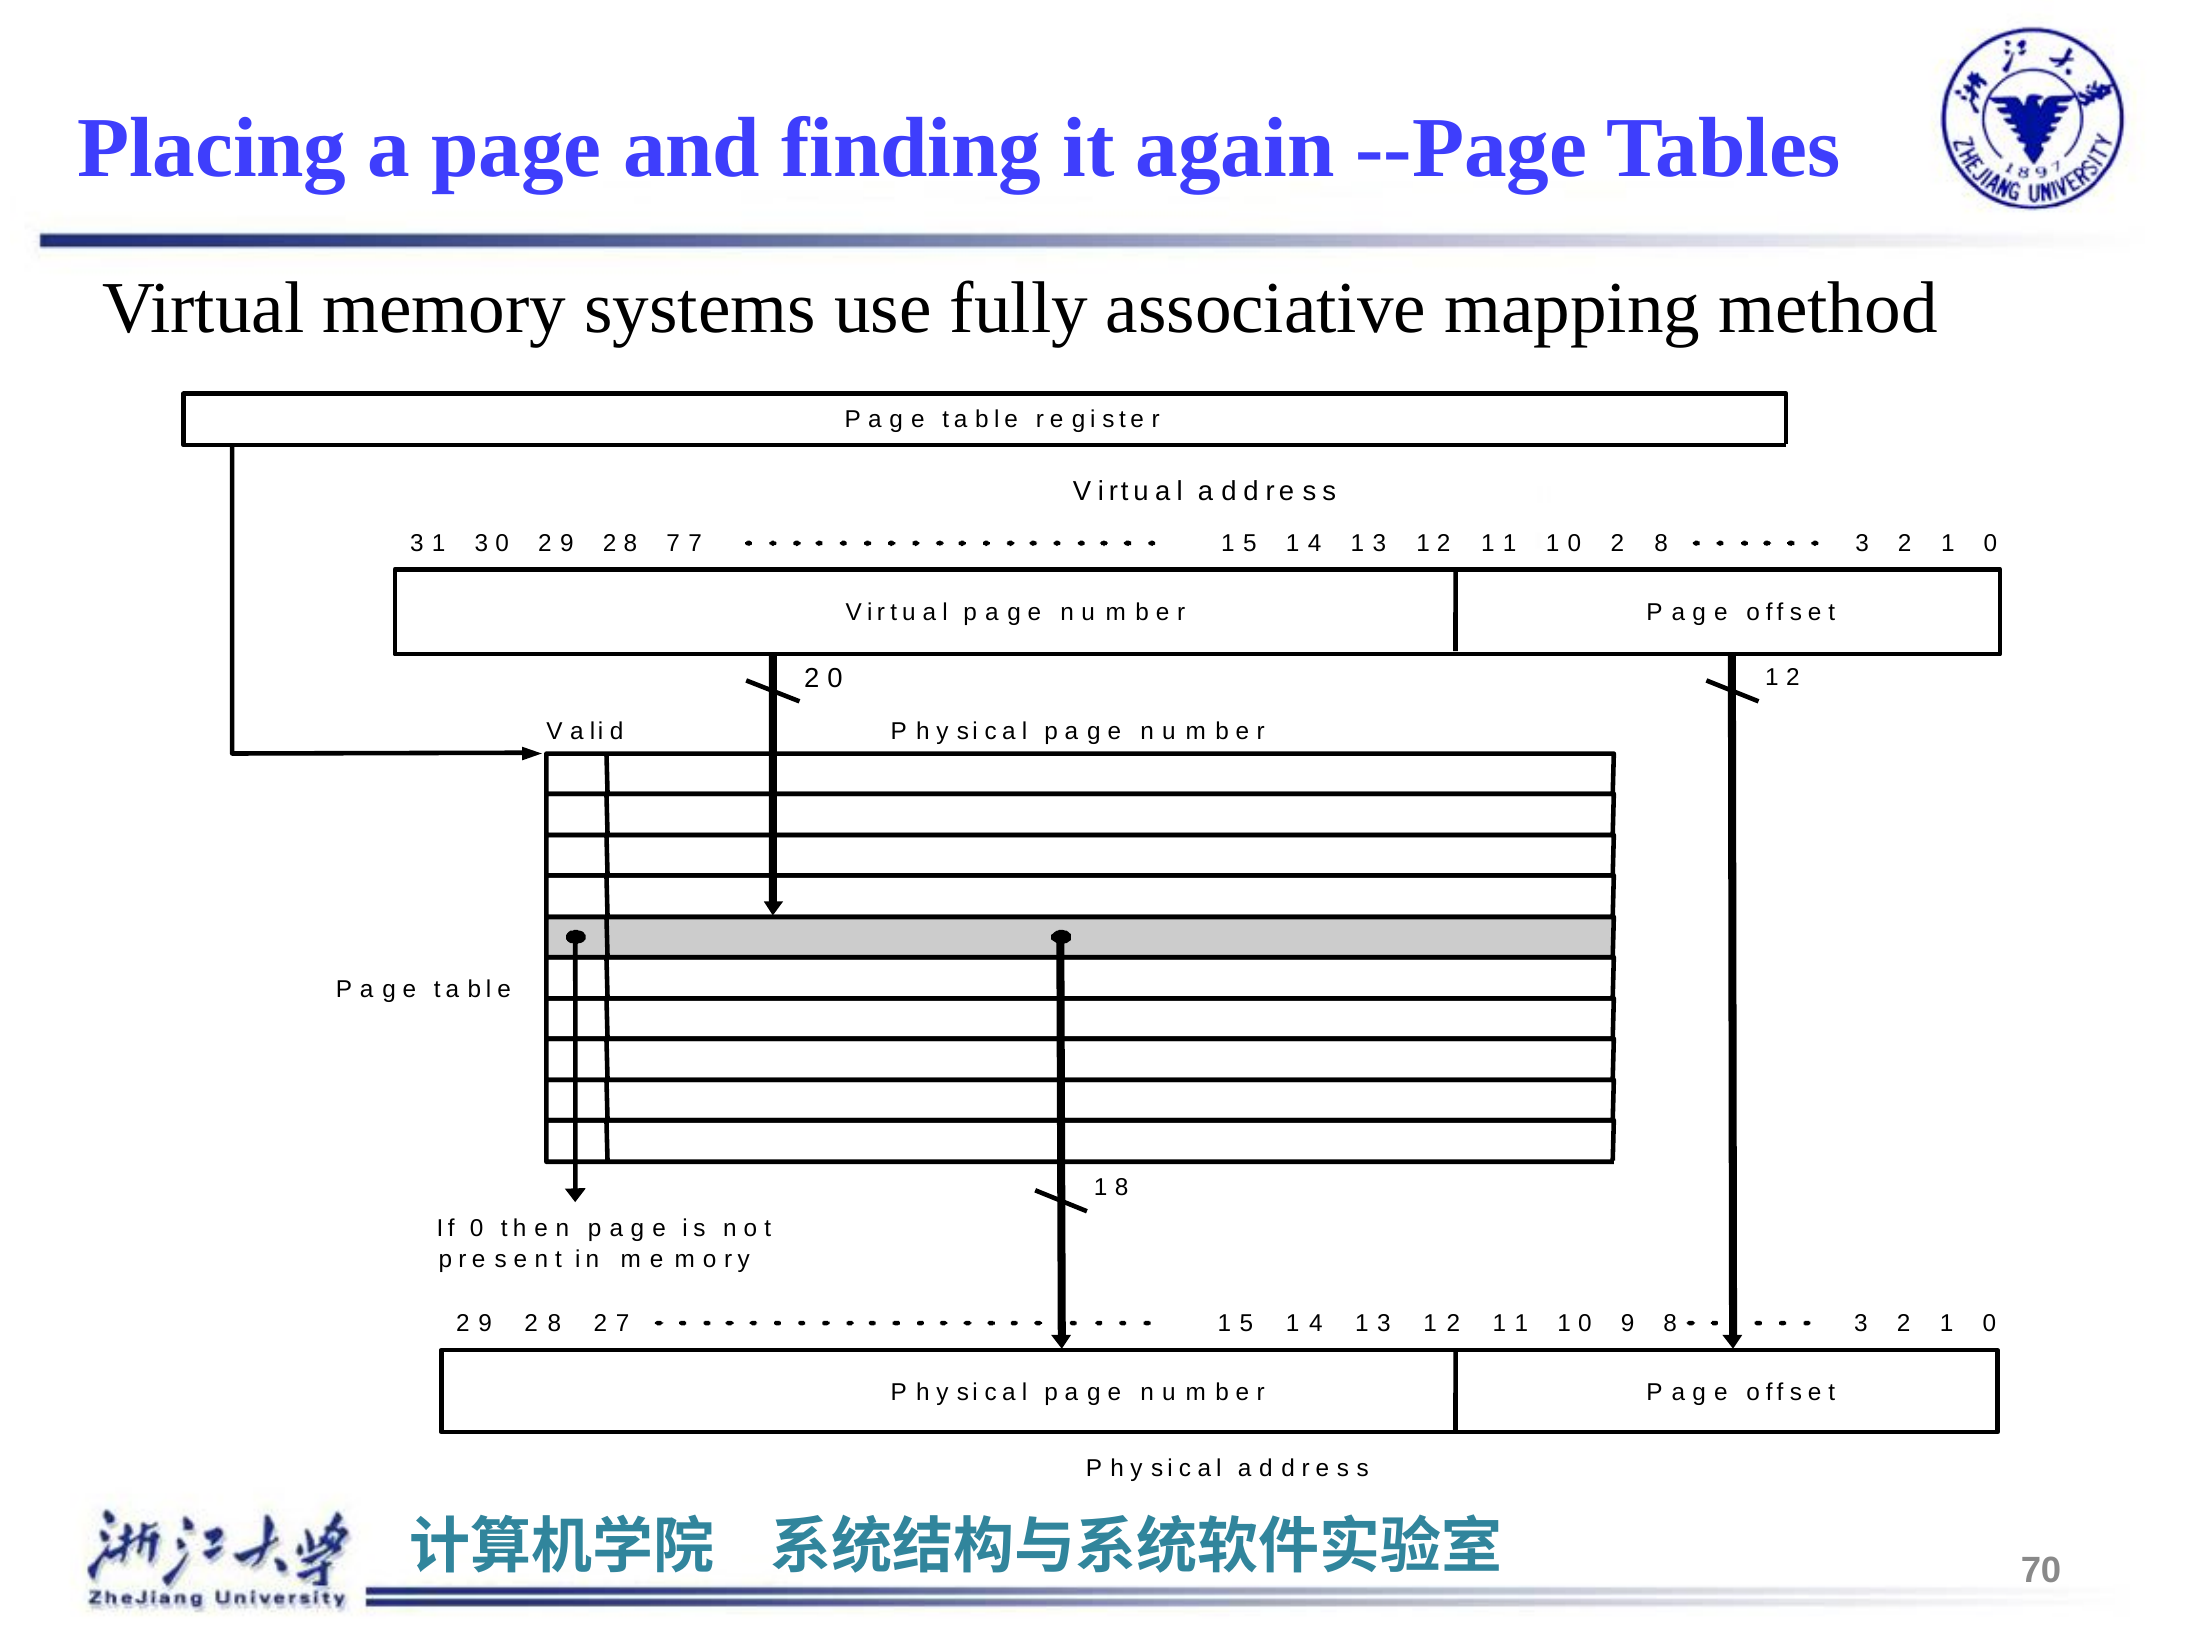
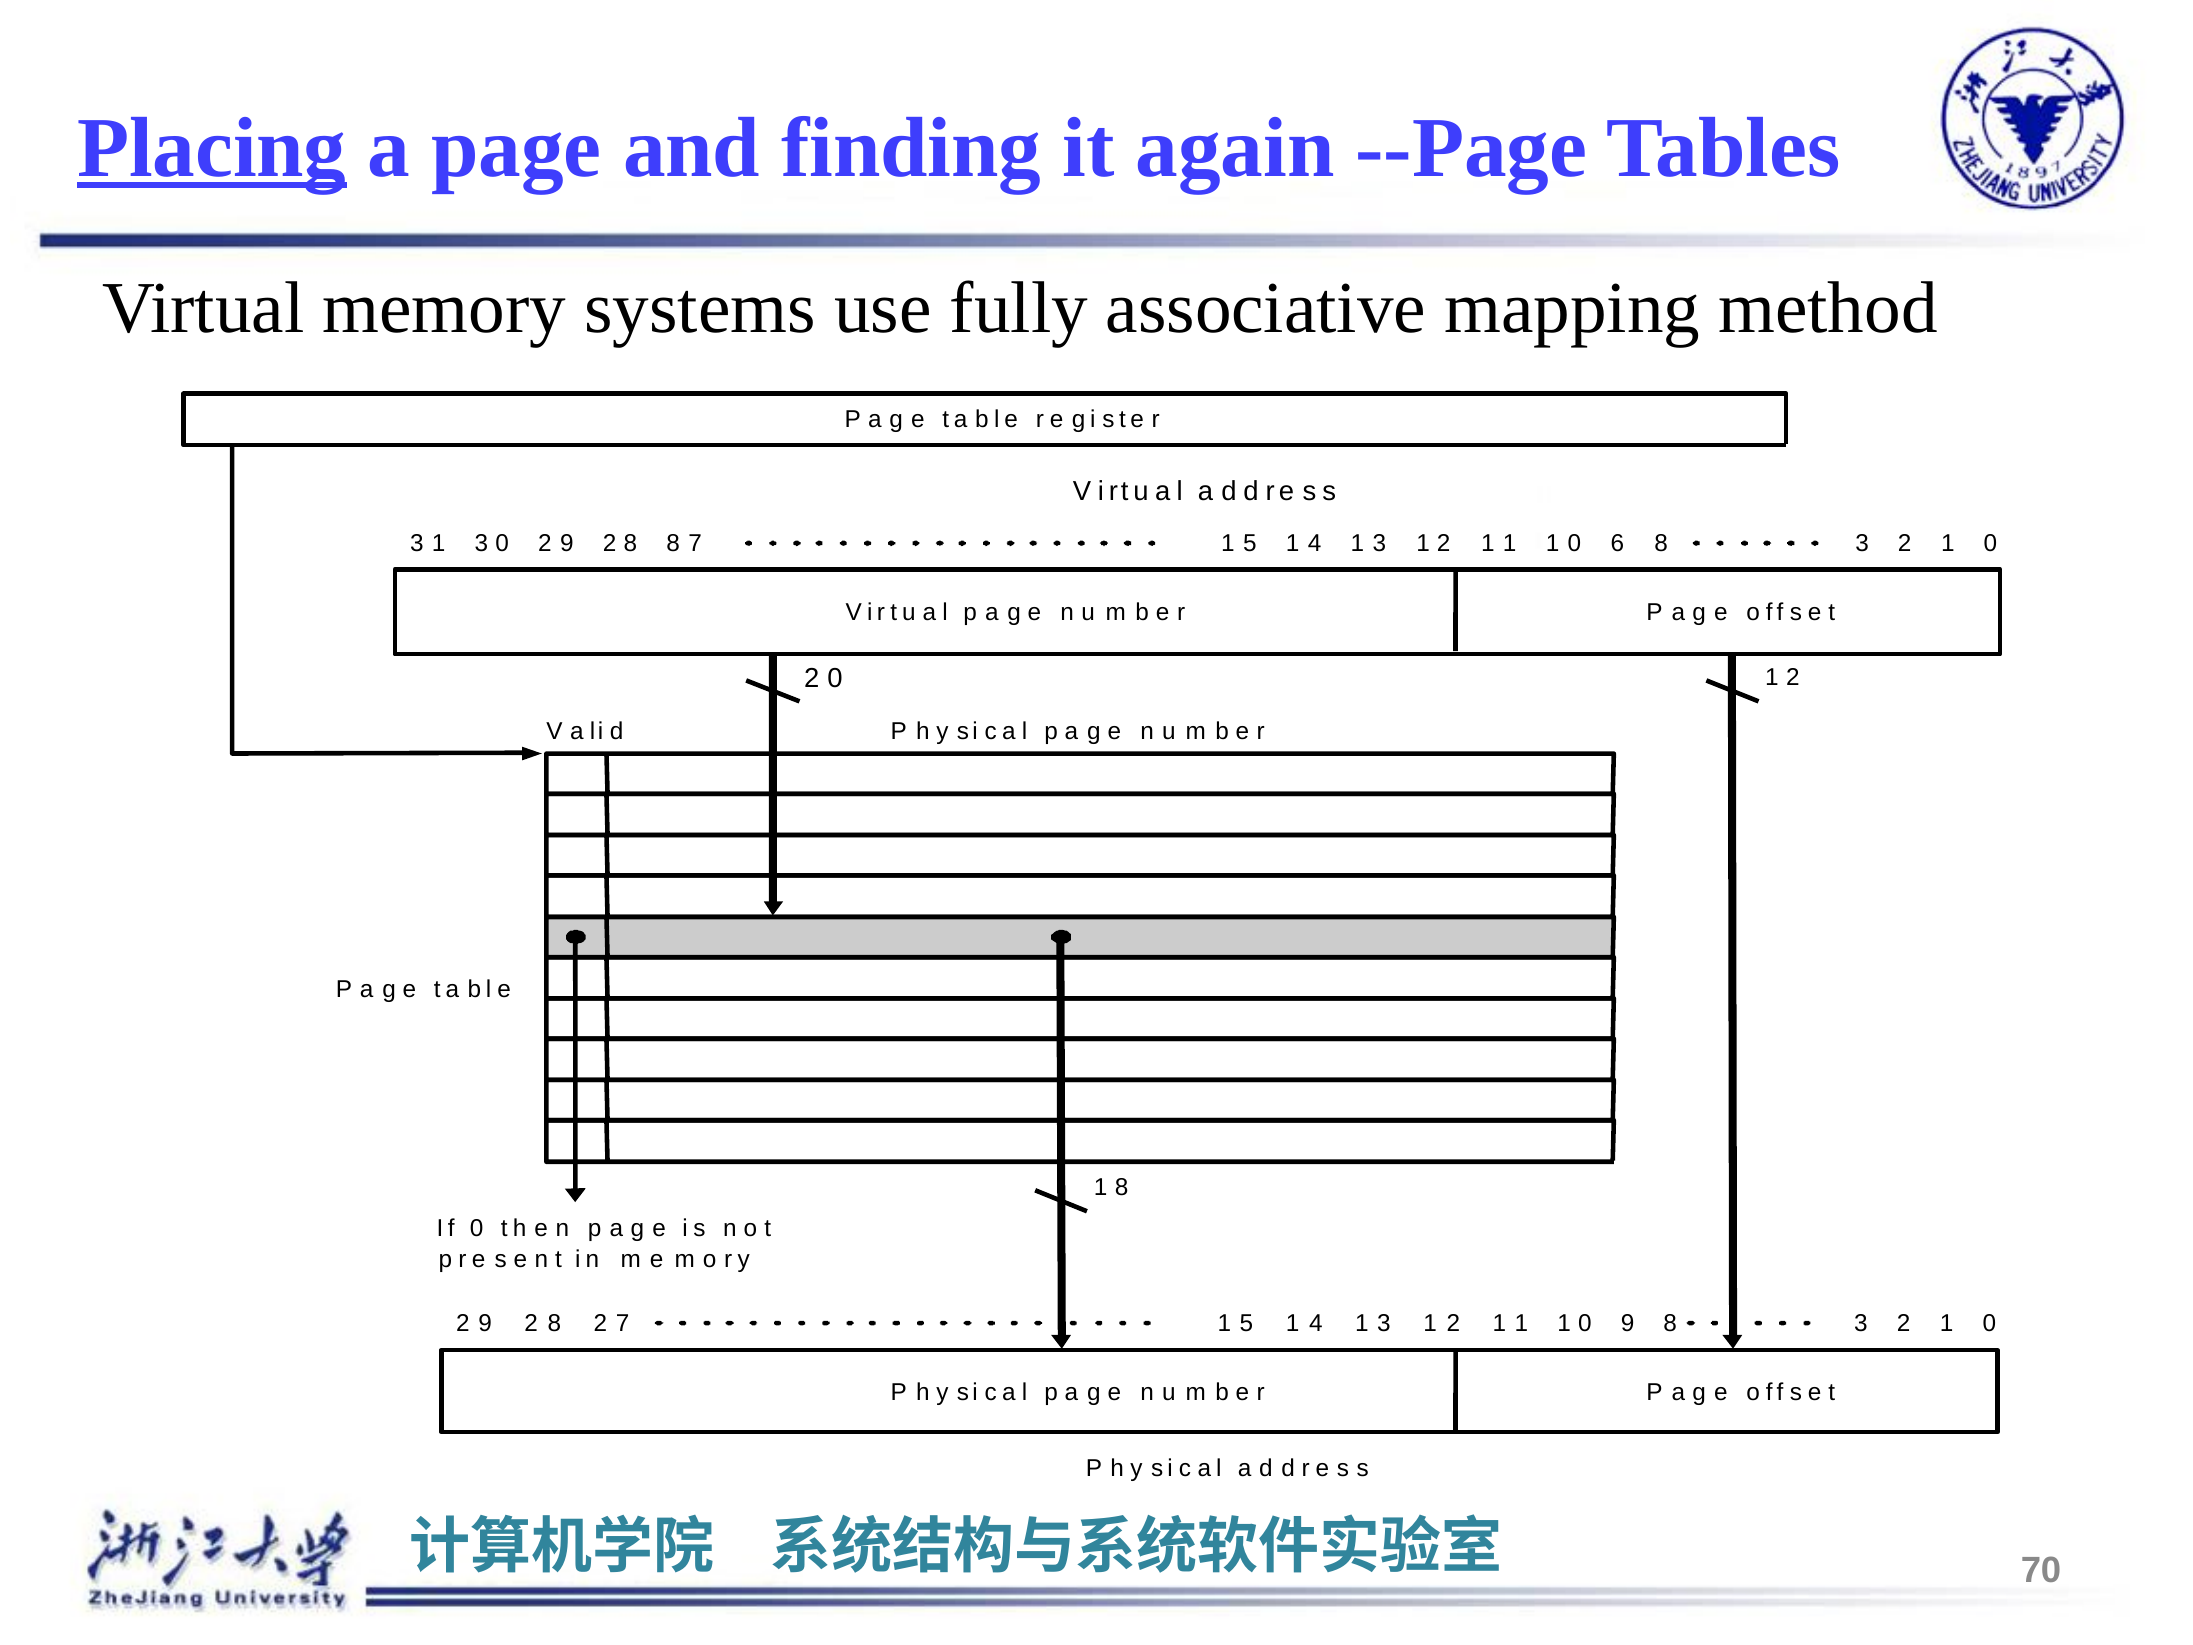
Placing underline: none -> present (212, 148)
8 7: 7 -> 8 (673, 543)
1 1 0 2: 2 -> 6 (1617, 543)
